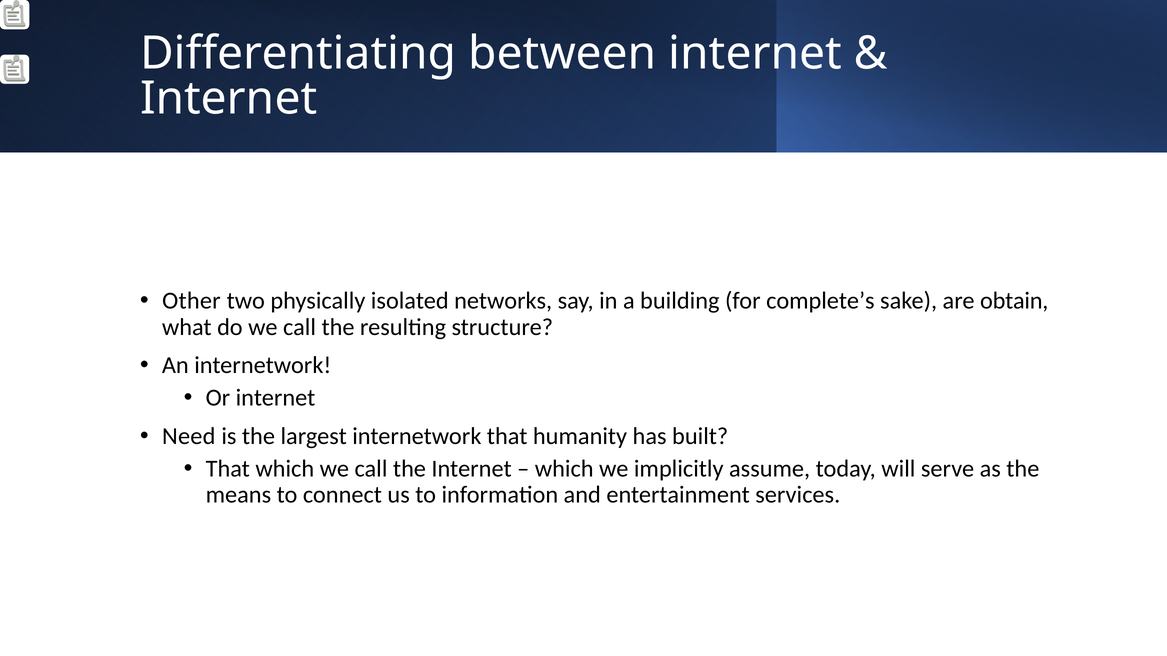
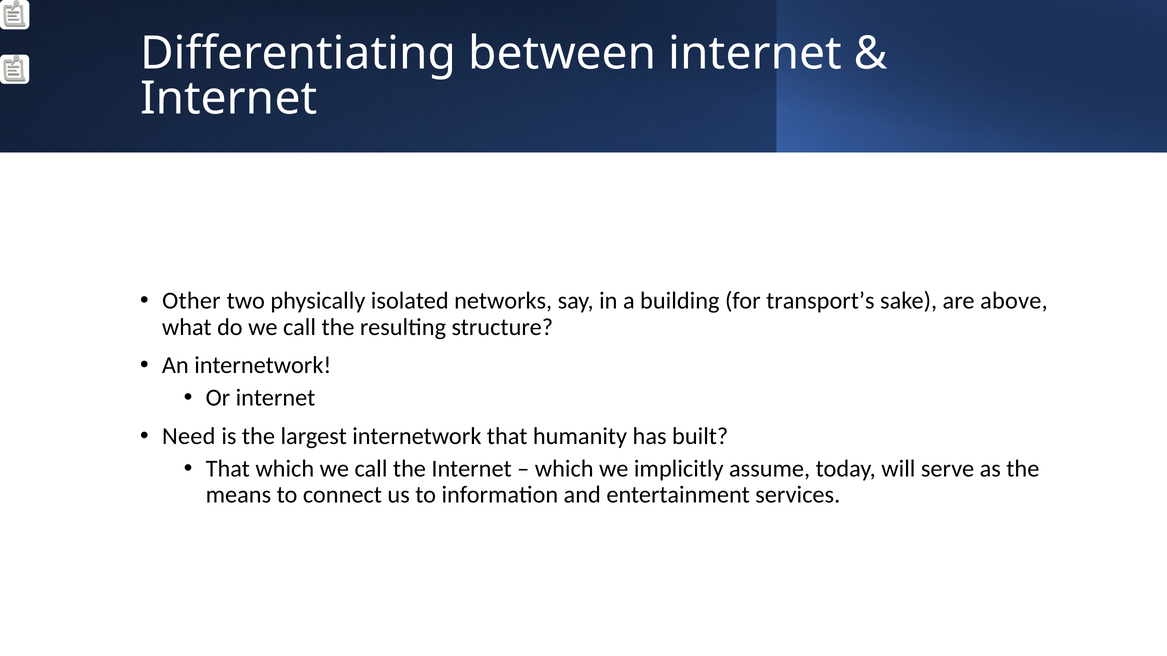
complete’s: complete’s -> transport’s (820, 301)
obtain: obtain -> above (1014, 301)
